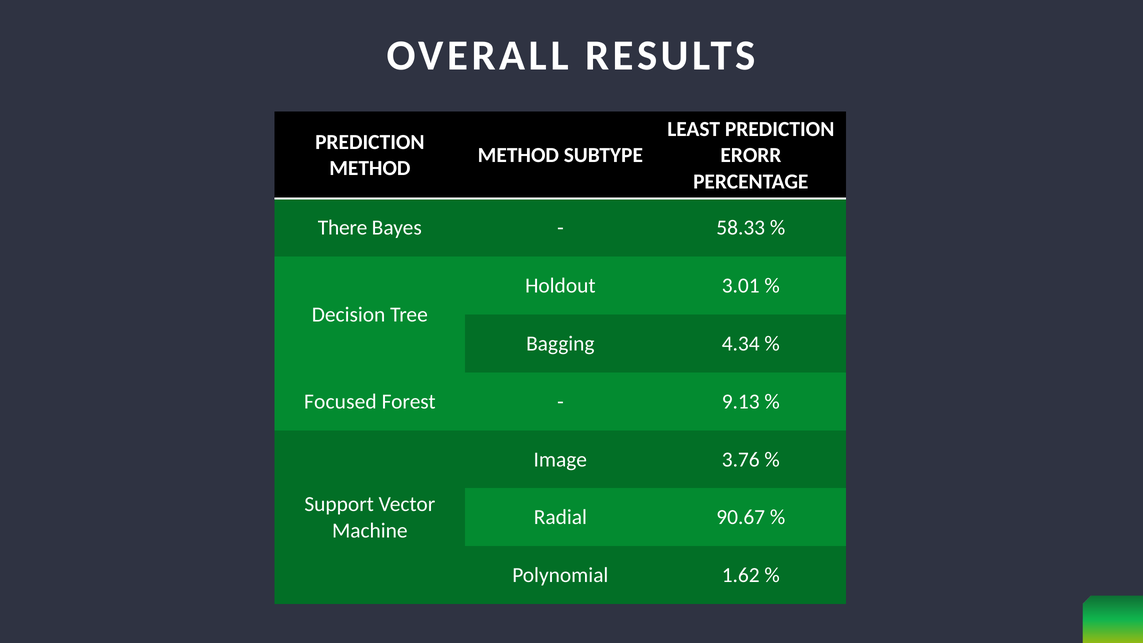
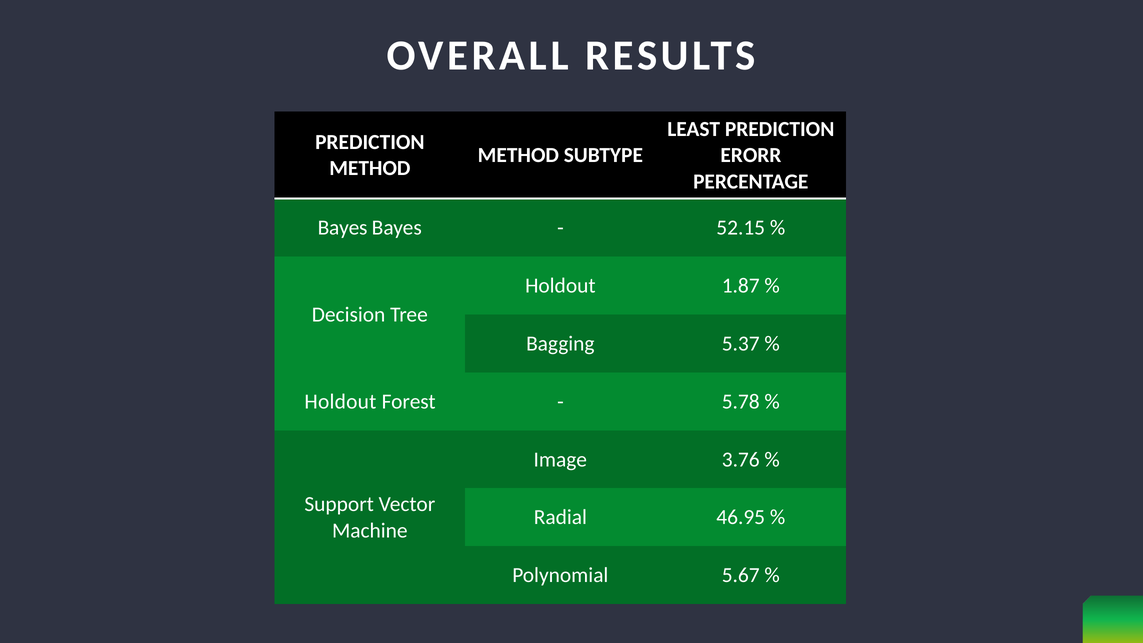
There: There -> Bayes (343, 228)
58.33: 58.33 -> 52.15 (741, 228)
3.01: 3.01 -> 1.87 (741, 286)
4.34: 4.34 -> 5.37 (741, 344)
Focused: Focused -> Holdout (340, 402)
9.13: 9.13 -> 5.78 (741, 402)
90.67: 90.67 -> 46.95 (741, 517)
1.62: 1.62 -> 5.67 (741, 575)
